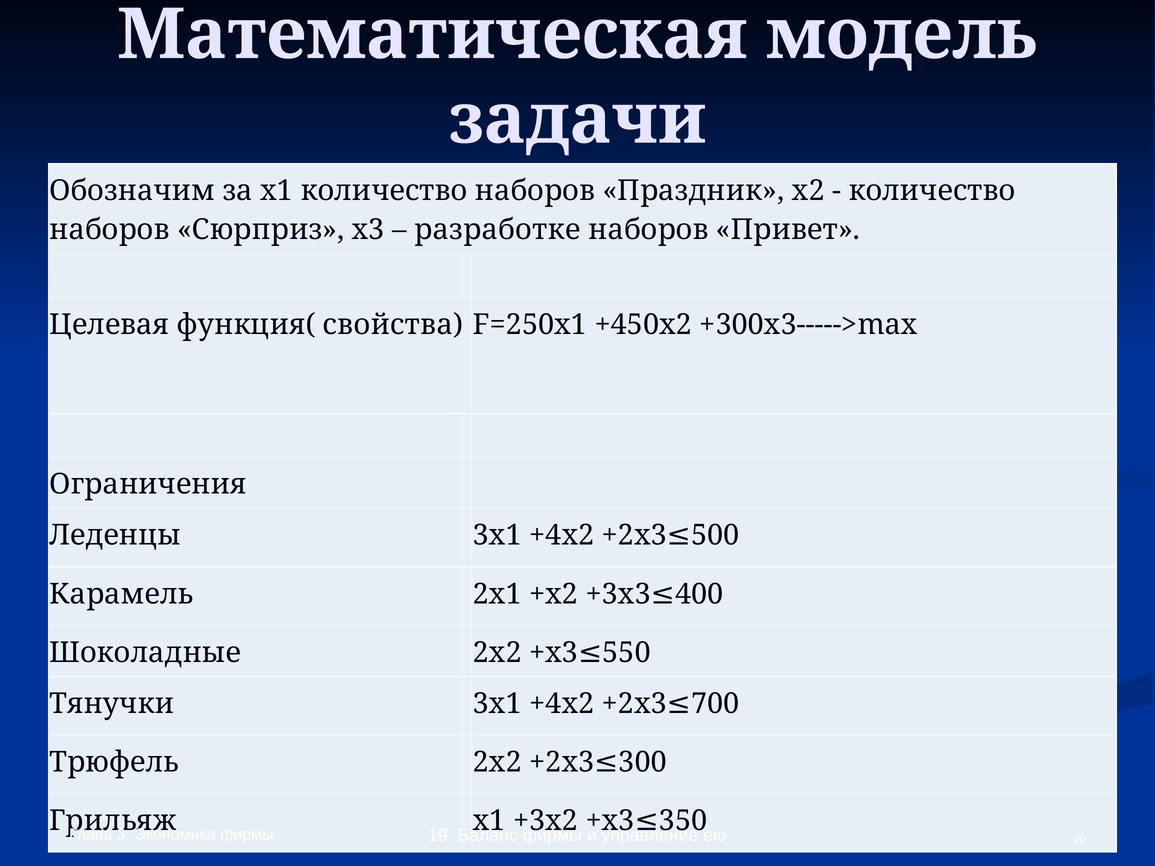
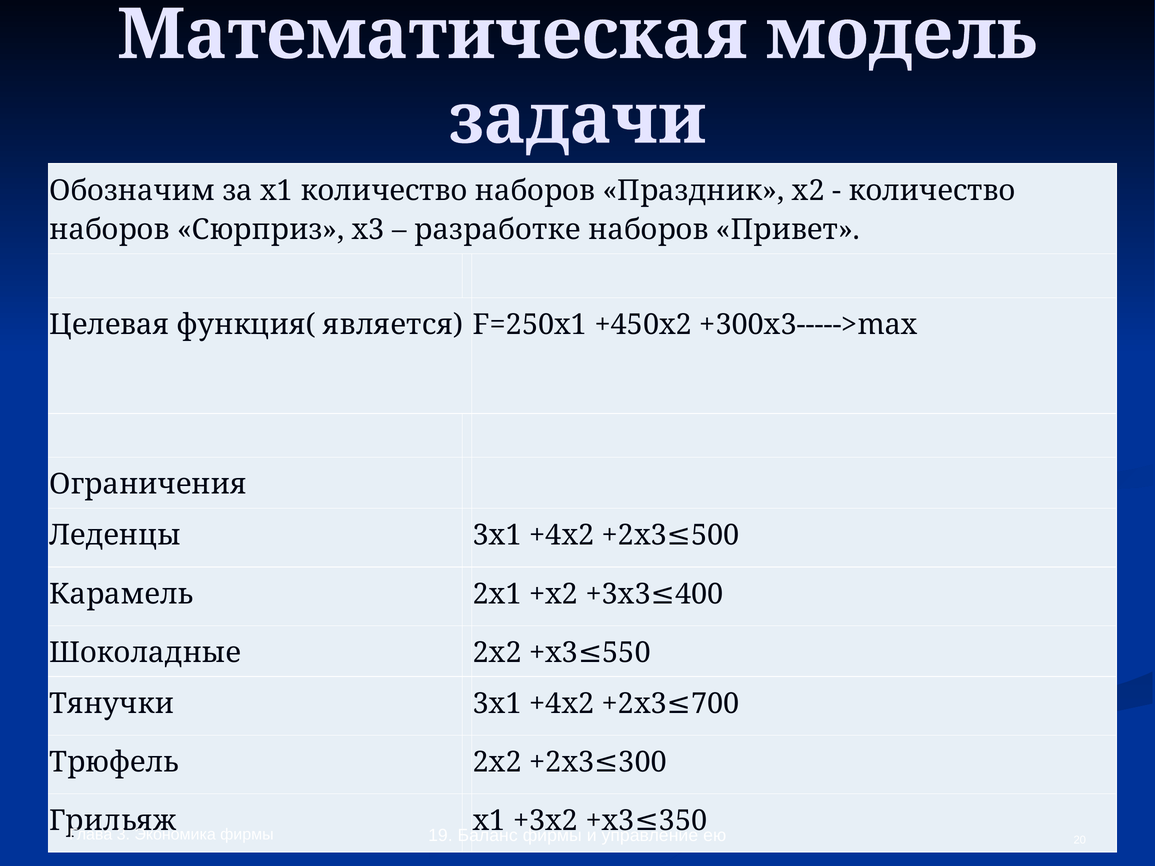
свойства: свойства -> является (393, 325)
